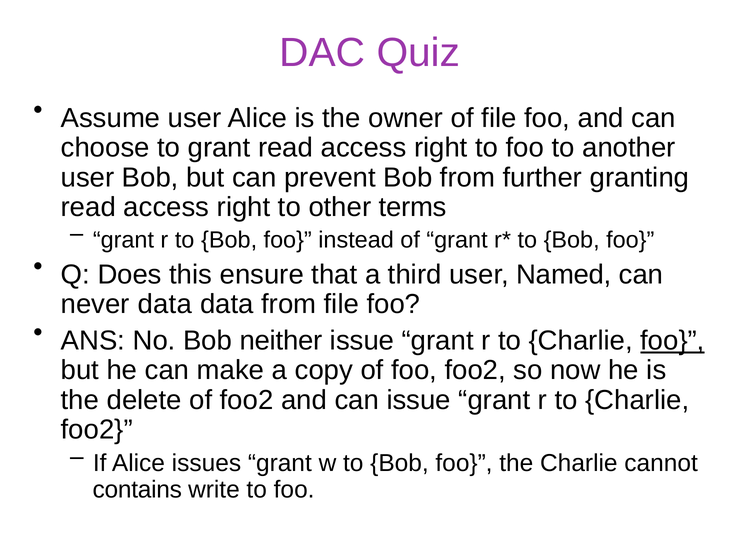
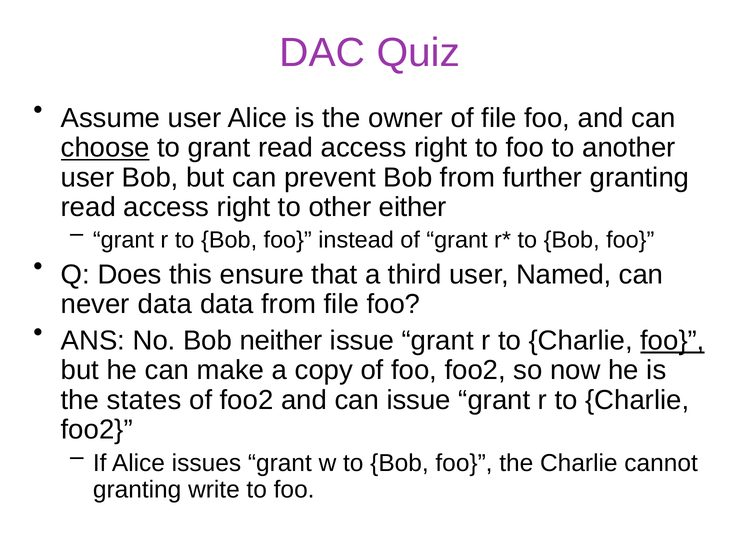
choose underline: none -> present (105, 148)
terms: terms -> either (413, 207)
delete: delete -> states (144, 400)
contains: contains -> granting (137, 490)
